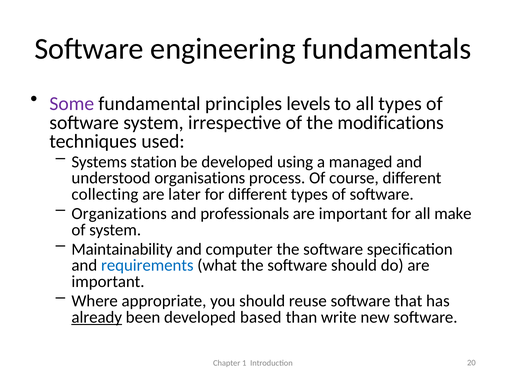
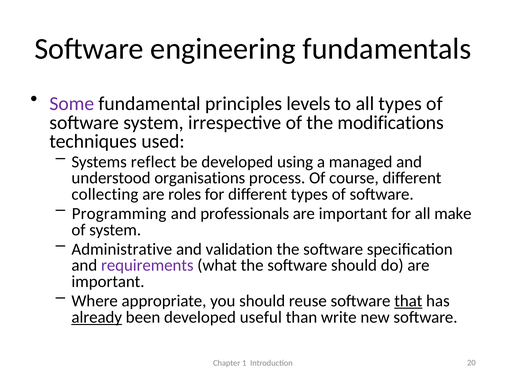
station: station -> reflect (153, 162)
later: later -> roles (185, 194)
Organizations: Organizations -> Programming (119, 213)
Maintainability: Maintainability -> Administrative (122, 249)
computer: computer -> validation (239, 249)
requirements colour: blue -> purple (147, 265)
that underline: none -> present (408, 301)
based: based -> useful (261, 317)
